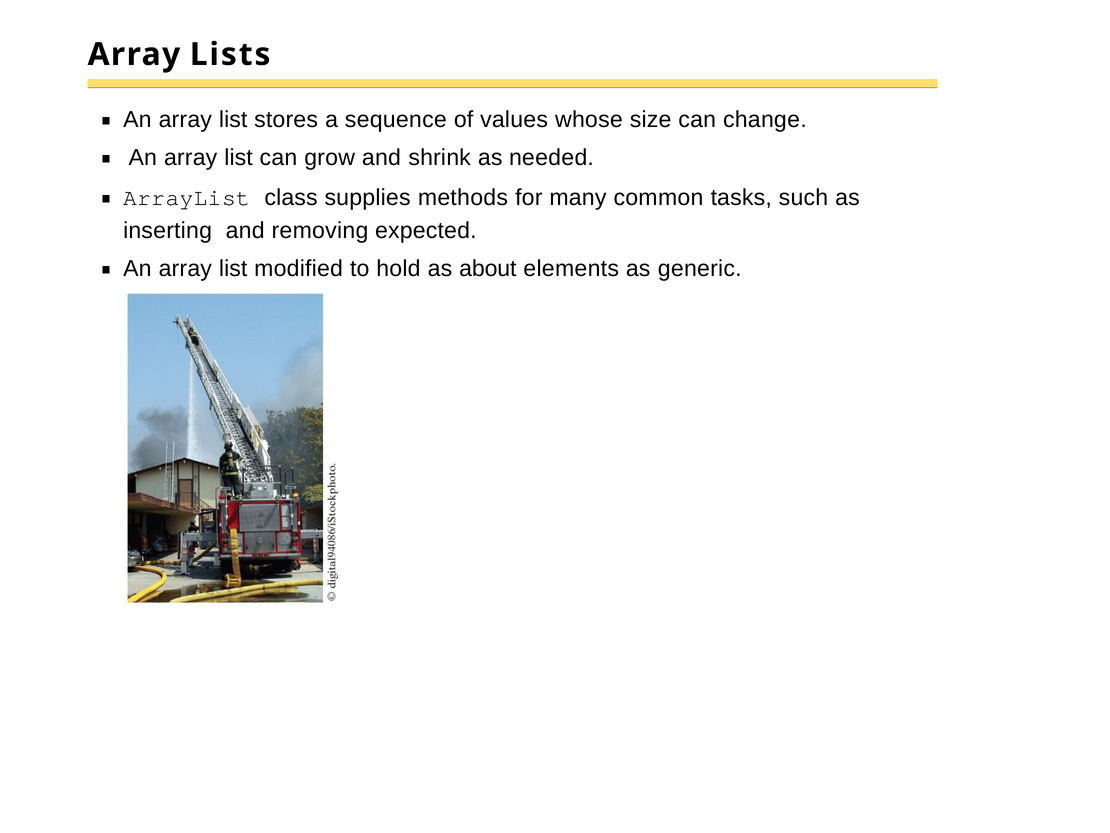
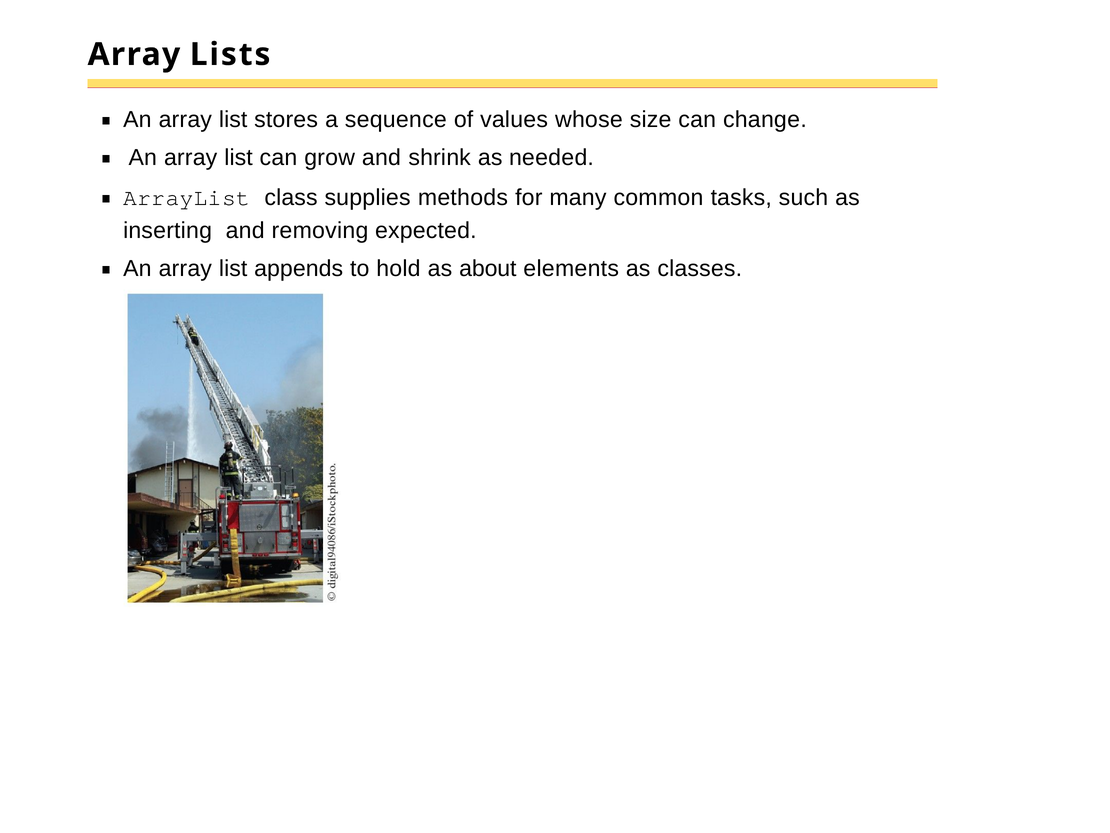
modified: modified -> appends (299, 269)
generic: generic -> classes (700, 269)
